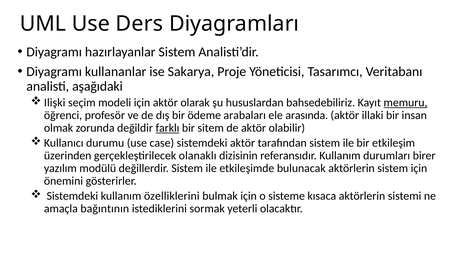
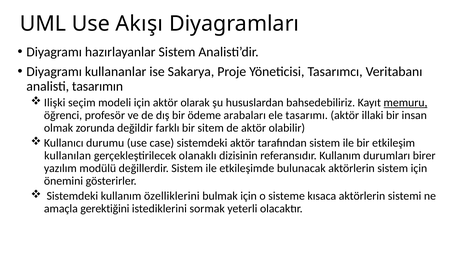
Ders: Ders -> Akışı (139, 24)
aşağıdaki: aşağıdaki -> tasarımın (98, 86)
arasında: arasında -> tasarımı (307, 115)
farklı underline: present -> none (167, 128)
üzerinden: üzerinden -> kullanılan (68, 156)
bağıntının: bağıntının -> gerektiğini (105, 209)
